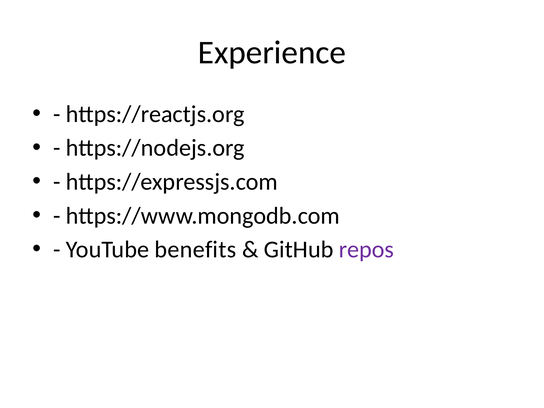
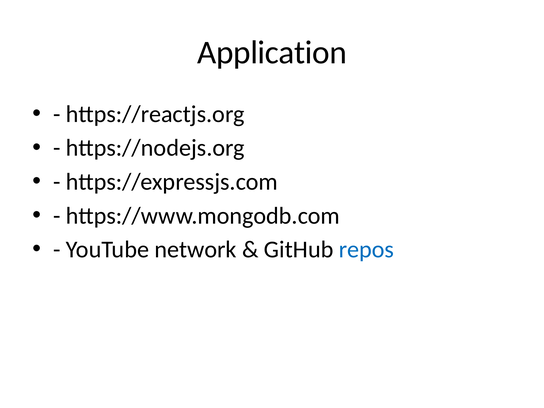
Experience: Experience -> Application (272, 53)
benefits: benefits -> network (196, 250)
repos colour: purple -> blue (366, 250)
